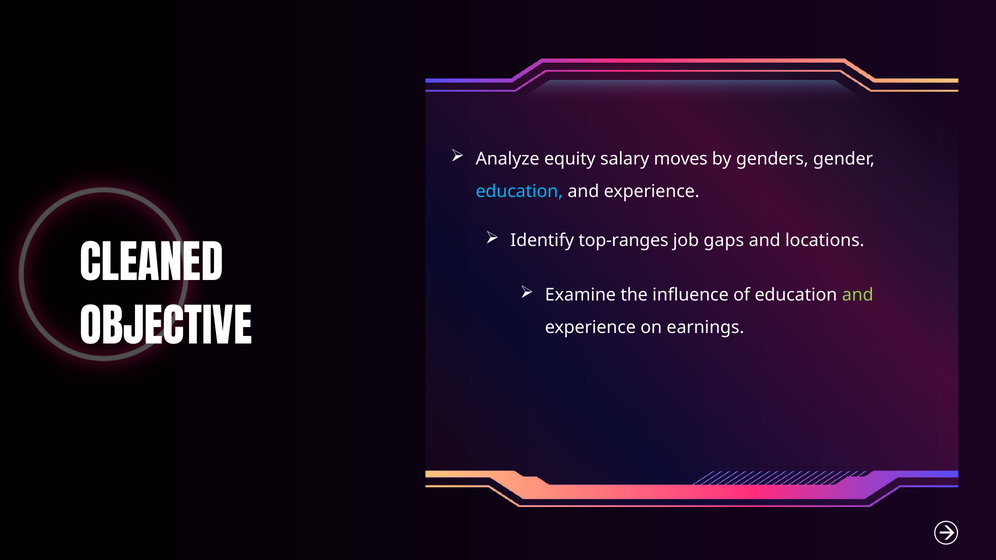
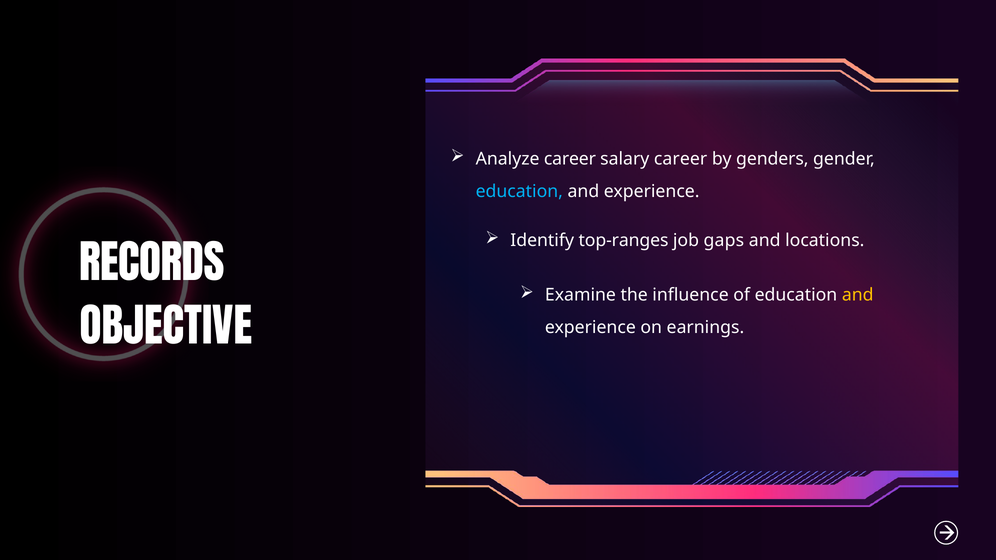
Analyze equity: equity -> career (570, 159)
salary moves: moves -> career (681, 159)
CLEANED: CLEANED -> RECORDS (152, 266)
and colour: light green -> yellow (858, 295)
